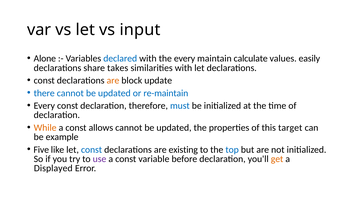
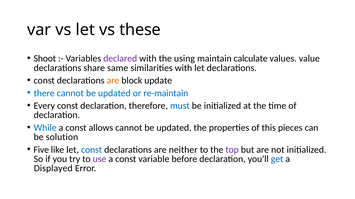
input: input -> these (140, 30)
Alone: Alone -> Shoot (45, 59)
declared colour: blue -> purple (120, 59)
the every: every -> using (184, 59)
easily: easily -> value (309, 59)
takes: takes -> same (118, 68)
While colour: orange -> blue (45, 128)
target: target -> pieces (290, 128)
example: example -> solution (62, 137)
existing: existing -> neither (183, 150)
top colour: blue -> purple (232, 150)
get colour: orange -> blue (277, 159)
